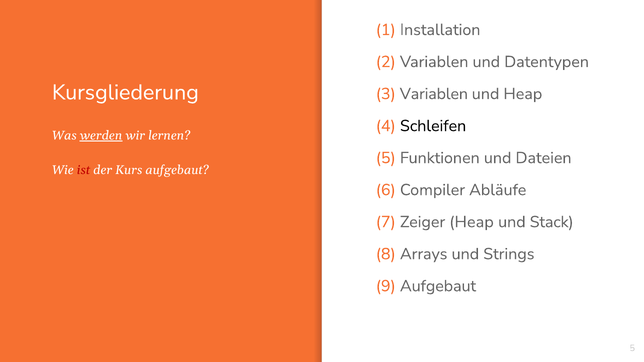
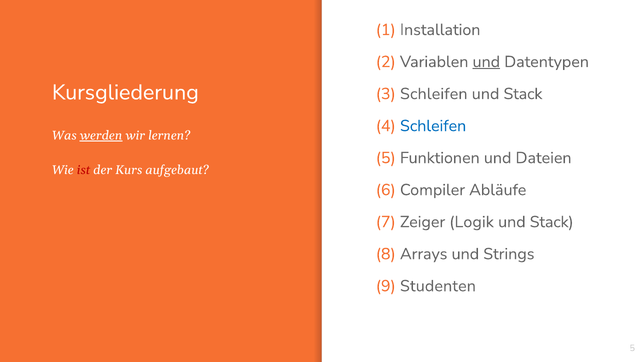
und underline: none -> present (486, 62)
Variablen: Variablen -> Schleifen (434, 94)
Heap: Heap -> Stack (523, 94)
Schleifen colour: black -> blue (433, 126)
Zeiger Heap: Heap -> Logik (472, 222)
Aufgebaut: Aufgebaut -> Studenten (438, 286)
